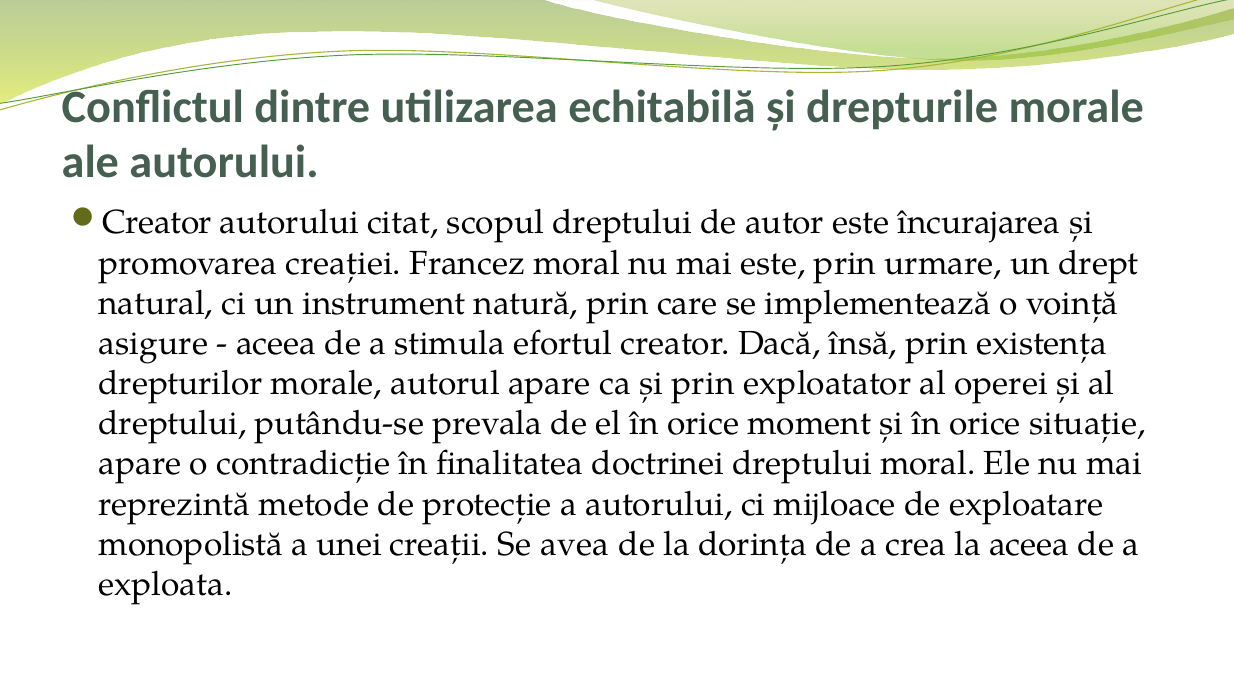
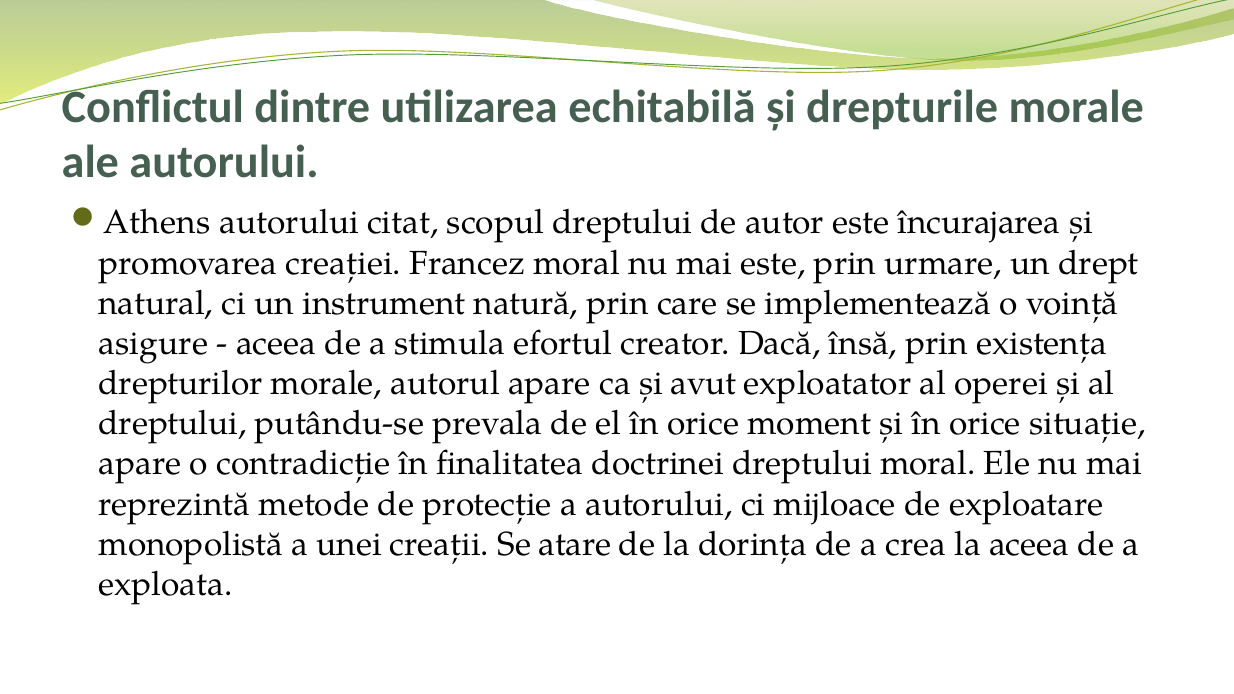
Creator: Creator -> Athens (157, 223)
şi prin: prin -> avut (703, 384)
avea: avea -> atare (575, 544)
